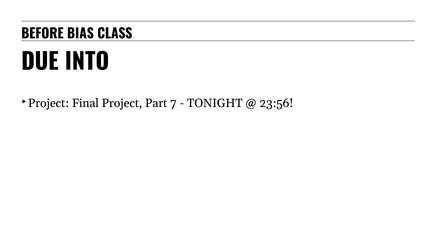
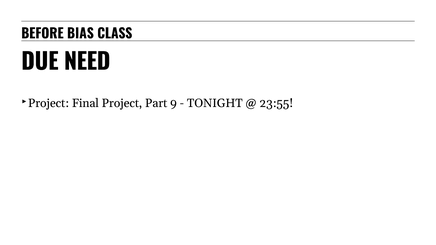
INTO: INTO -> NEED (87, 62)
7: 7 -> 9 (174, 103)
23:56: 23:56 -> 23:55 (276, 103)
